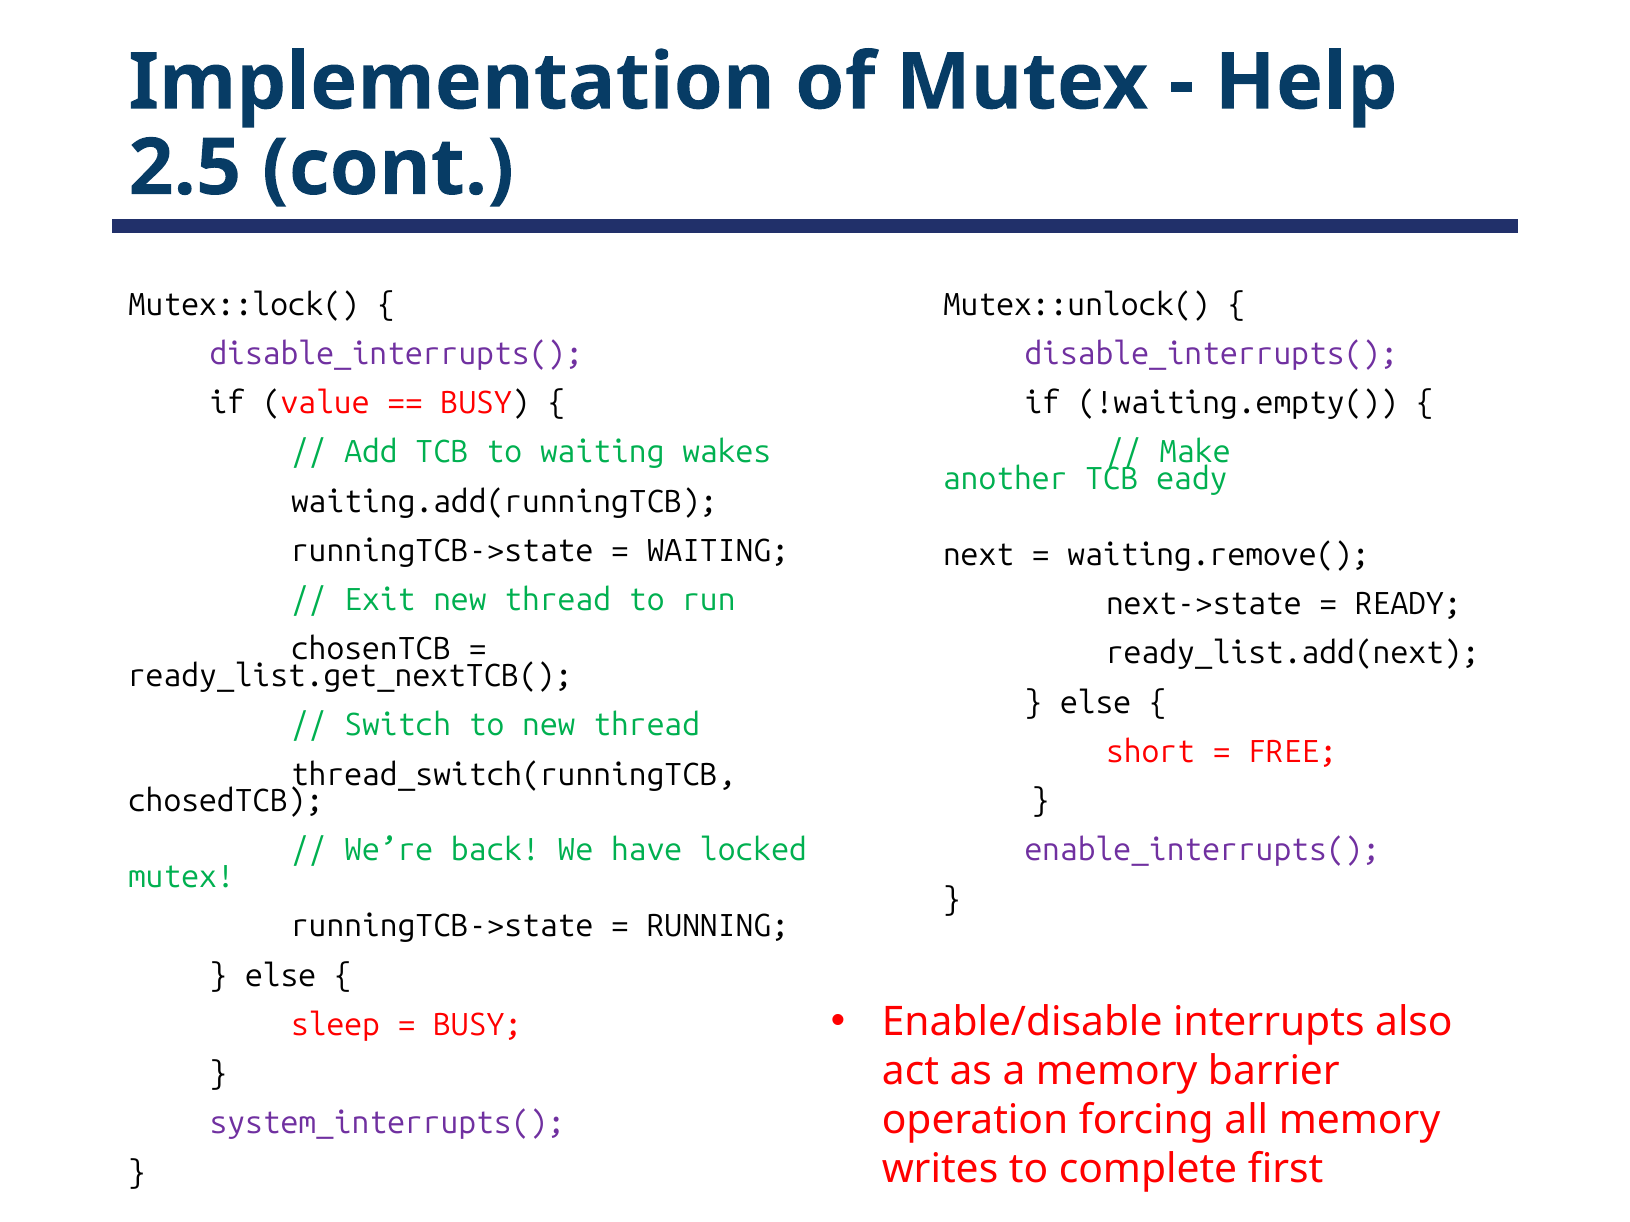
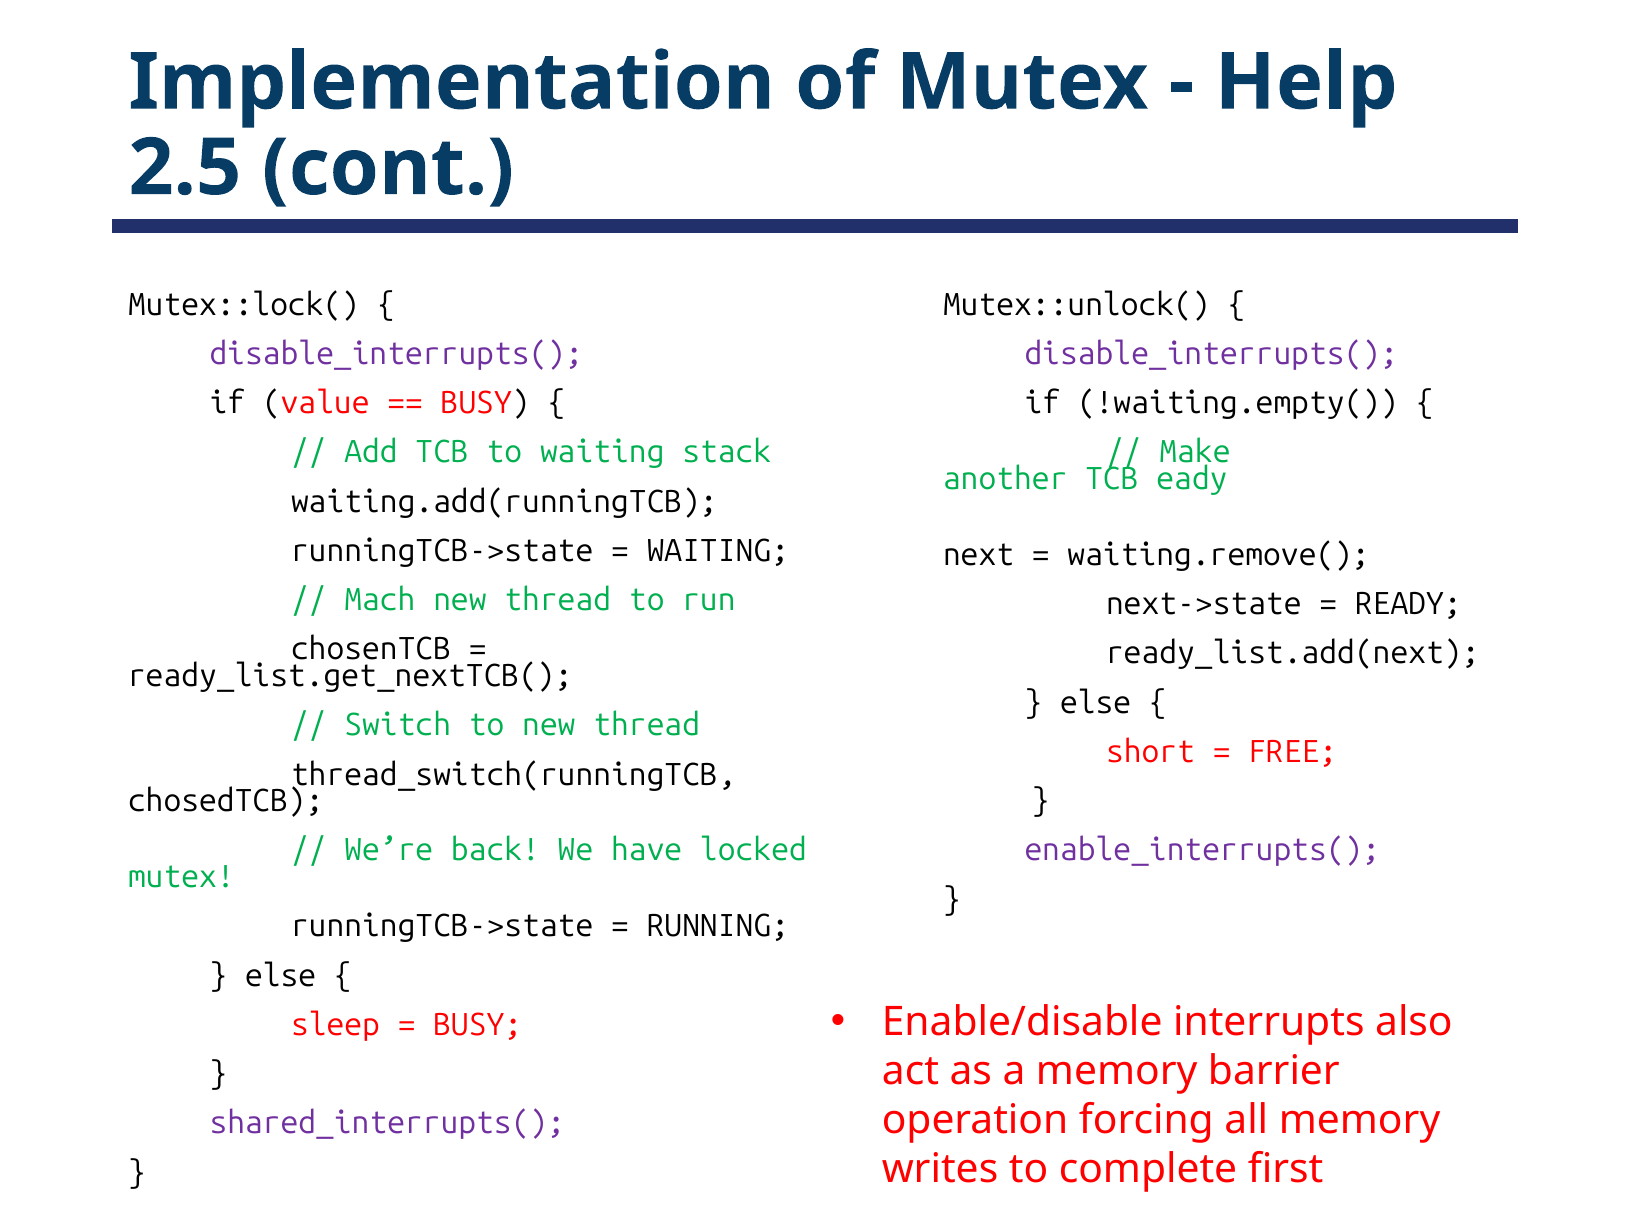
wakes: wakes -> stack (727, 453)
Exit: Exit -> Mach (380, 600)
system_interrupts(: system_interrupts( -> shared_interrupts( (387, 1124)
